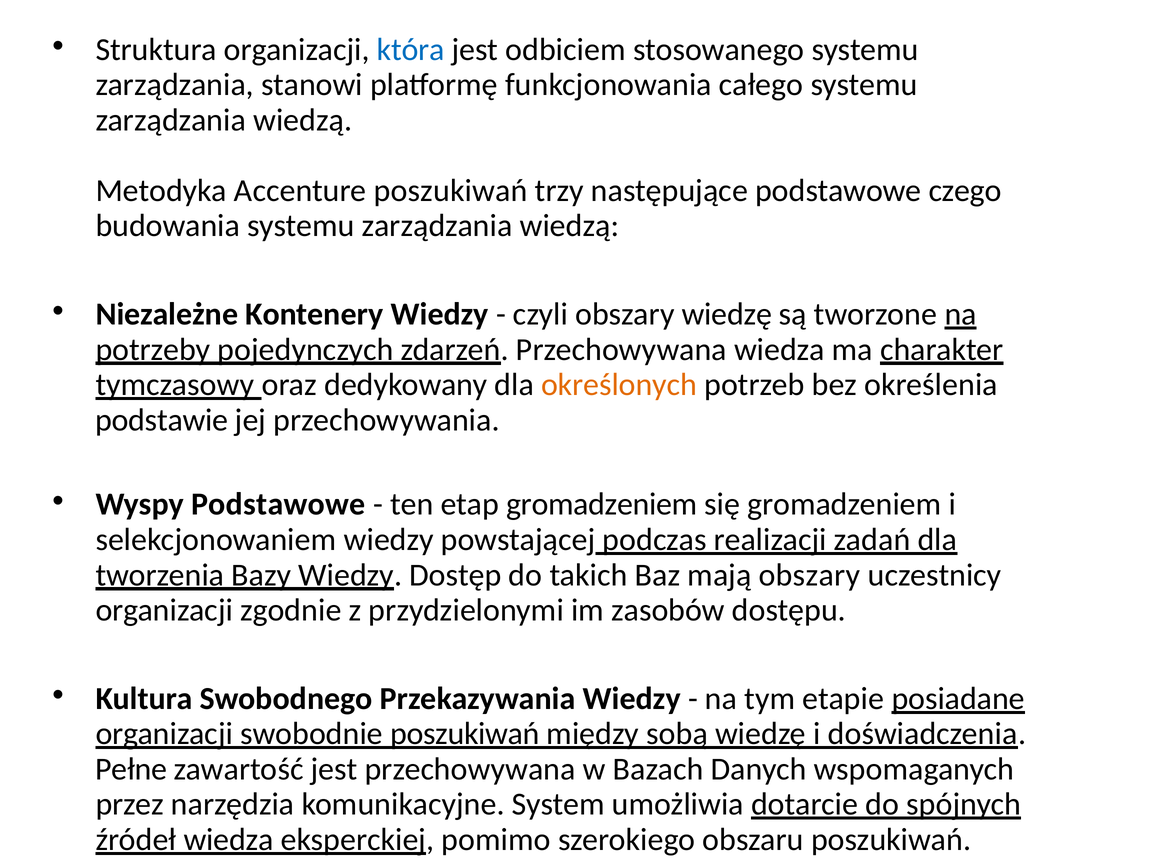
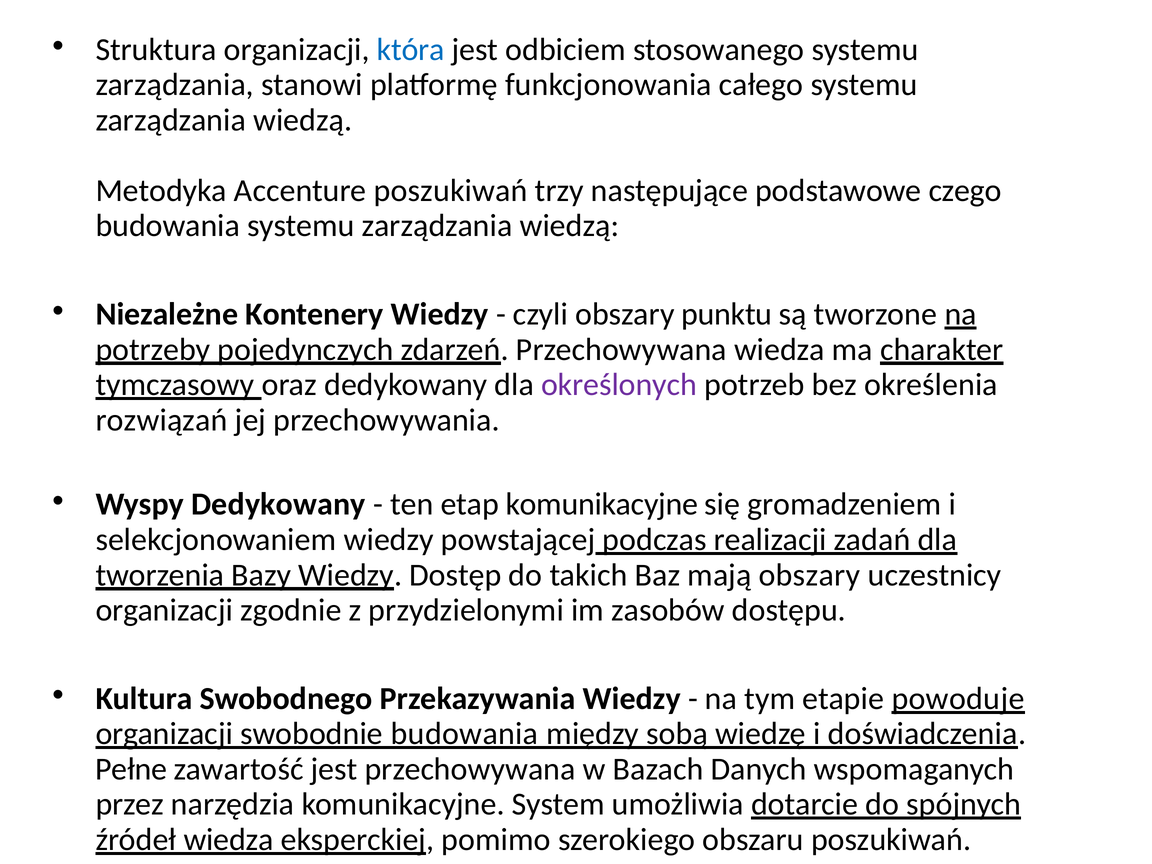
obszary wiedzę: wiedzę -> punktu (727, 314)
określonych colour: orange -> purple (619, 385)
podstawie: podstawie -> rozwiązań (162, 420)
Wyspy Podstawowe: Podstawowe -> Dedykowany (278, 504)
etap gromadzeniem: gromadzeniem -> komunikacyjne (602, 504)
posiadane: posiadane -> powoduje (958, 699)
swobodnie poszukiwań: poszukiwań -> budowania (465, 734)
